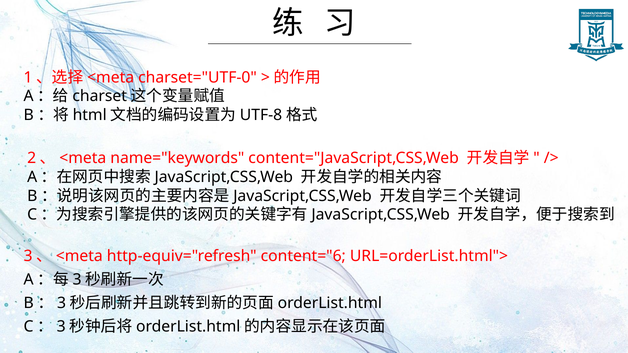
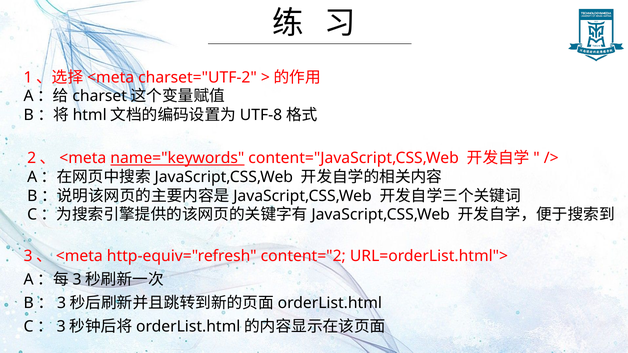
charset="UTF-0: charset="UTF-0 -> charset="UTF-2 (198, 77)
name="keywords underline: none -> present (177, 158)
content="6: content="6 -> content="2 (303, 256)
